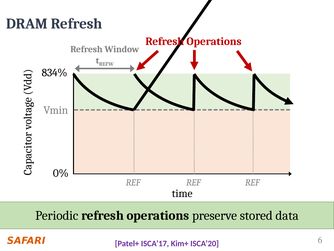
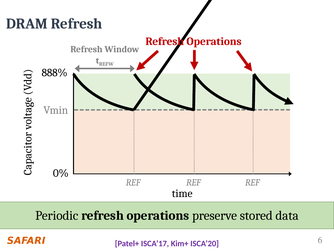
834%: 834% -> 888% (55, 73)
